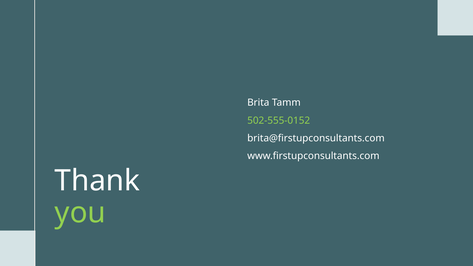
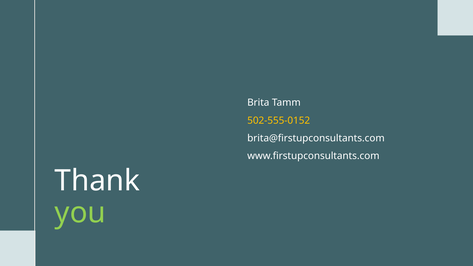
502-555-0152 colour: light green -> yellow (279, 121)
